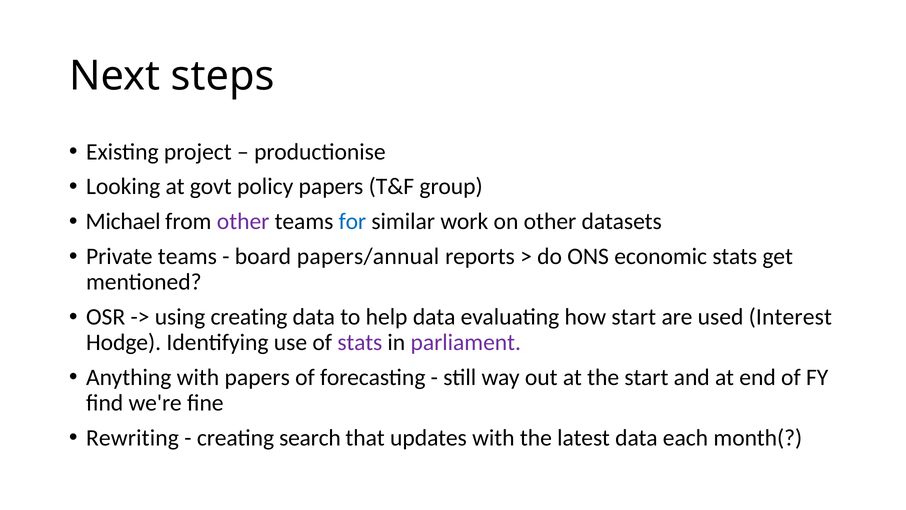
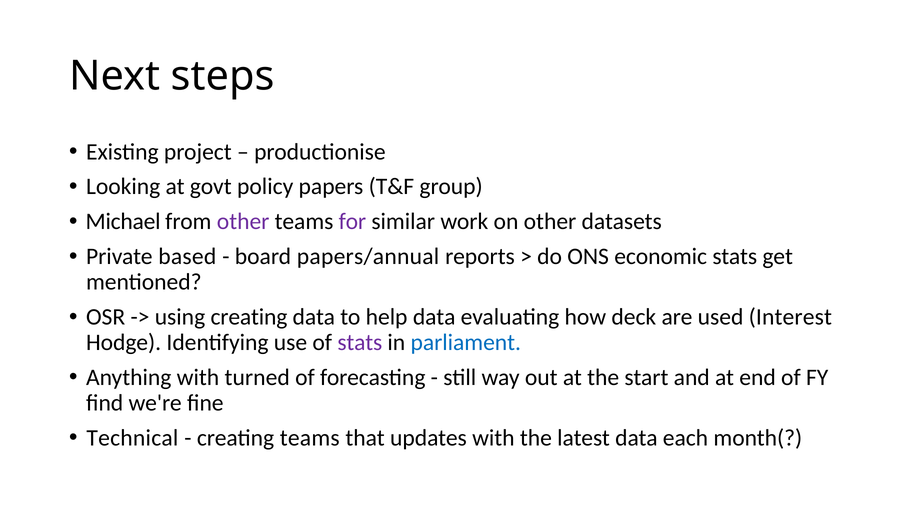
for colour: blue -> purple (352, 221)
Private teams: teams -> based (187, 256)
how start: start -> deck (634, 317)
parliament colour: purple -> blue (466, 342)
with papers: papers -> turned (257, 377)
Rewriting: Rewriting -> Technical (132, 438)
creating search: search -> teams (310, 438)
